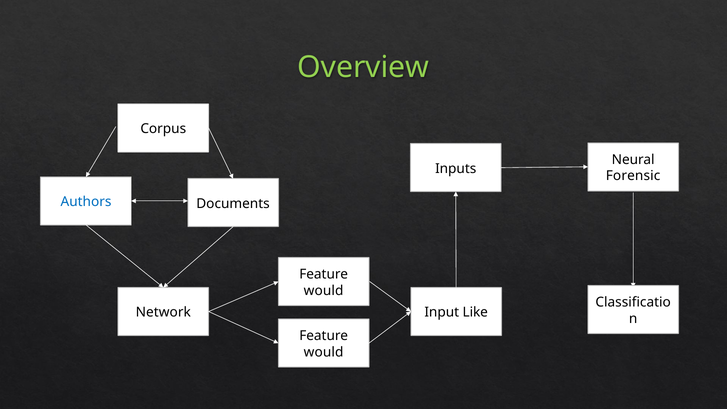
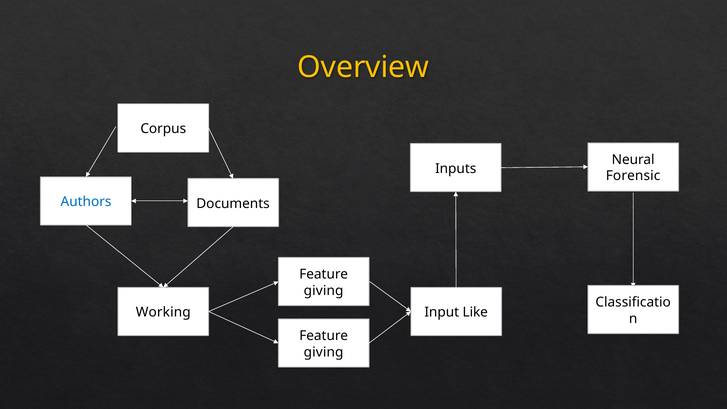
Overview colour: light green -> yellow (363, 67)
would: would -> giving (324, 291)
Network: Network -> Working (163, 312)
would: would -> giving (324, 352)
